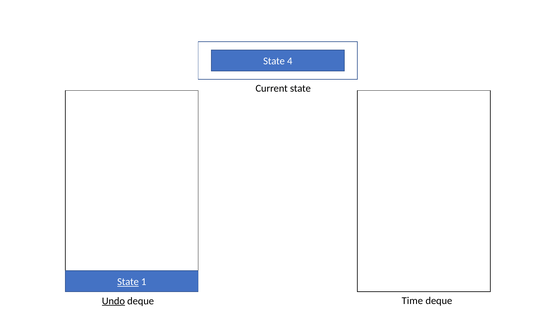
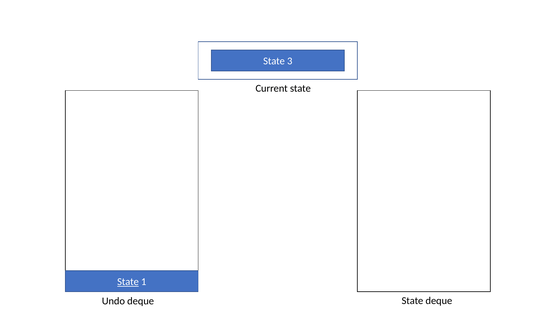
4: 4 -> 3 (290, 61)
Undo underline: present -> none (113, 301)
Time: Time -> State (412, 301)
